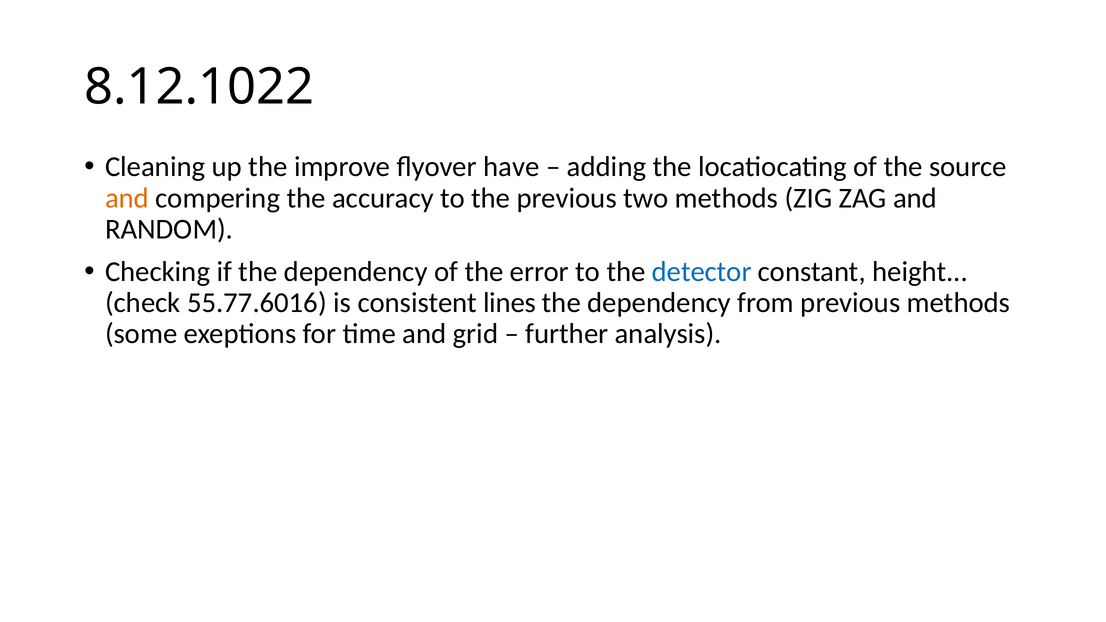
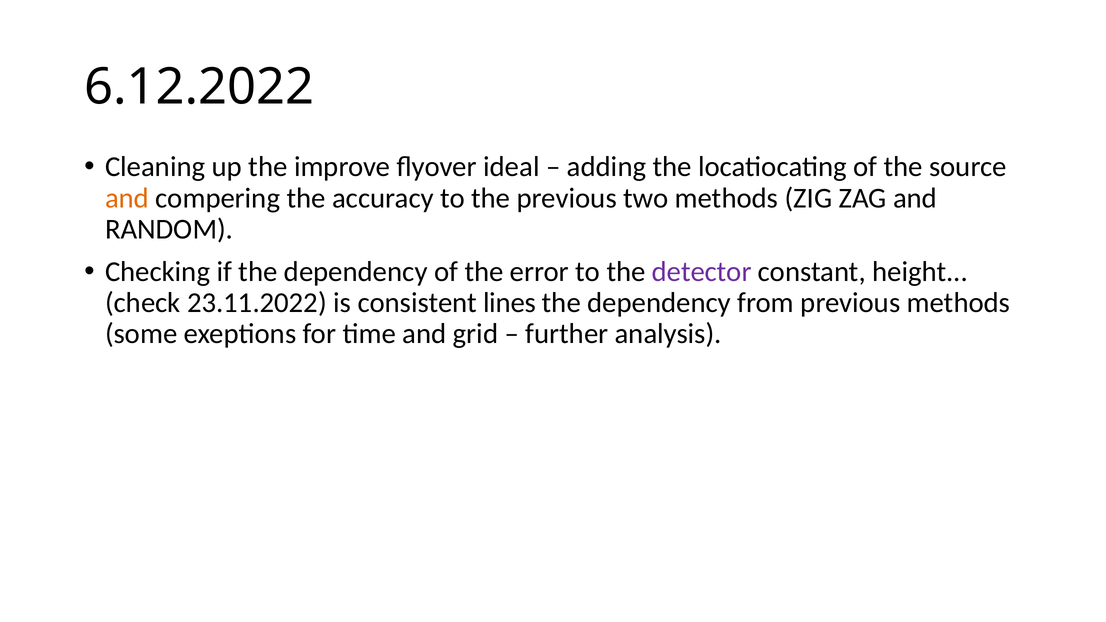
8.12.1022: 8.12.1022 -> 6.12.2022 (199, 87)
have: have -> ideal (511, 167)
detector colour: blue -> purple (702, 272)
55.77.6016: 55.77.6016 -> 23.11.2022 (257, 303)
